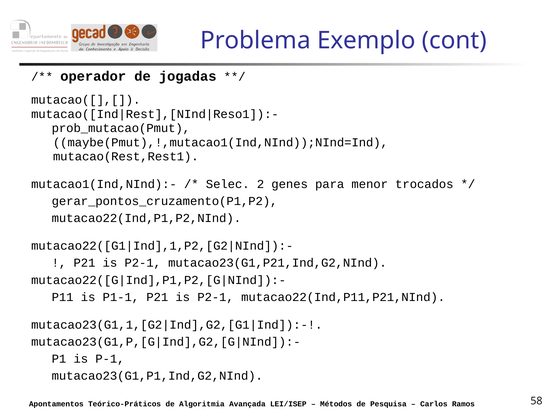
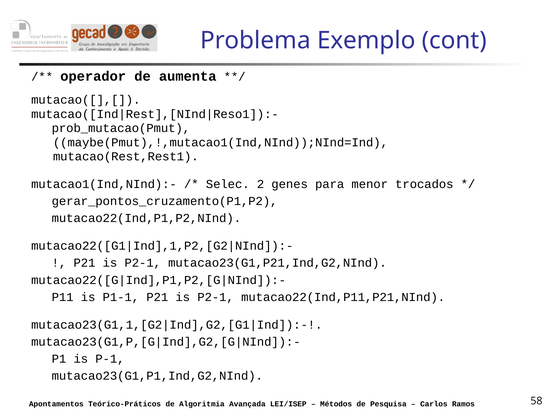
jogadas: jogadas -> aumenta (188, 76)
